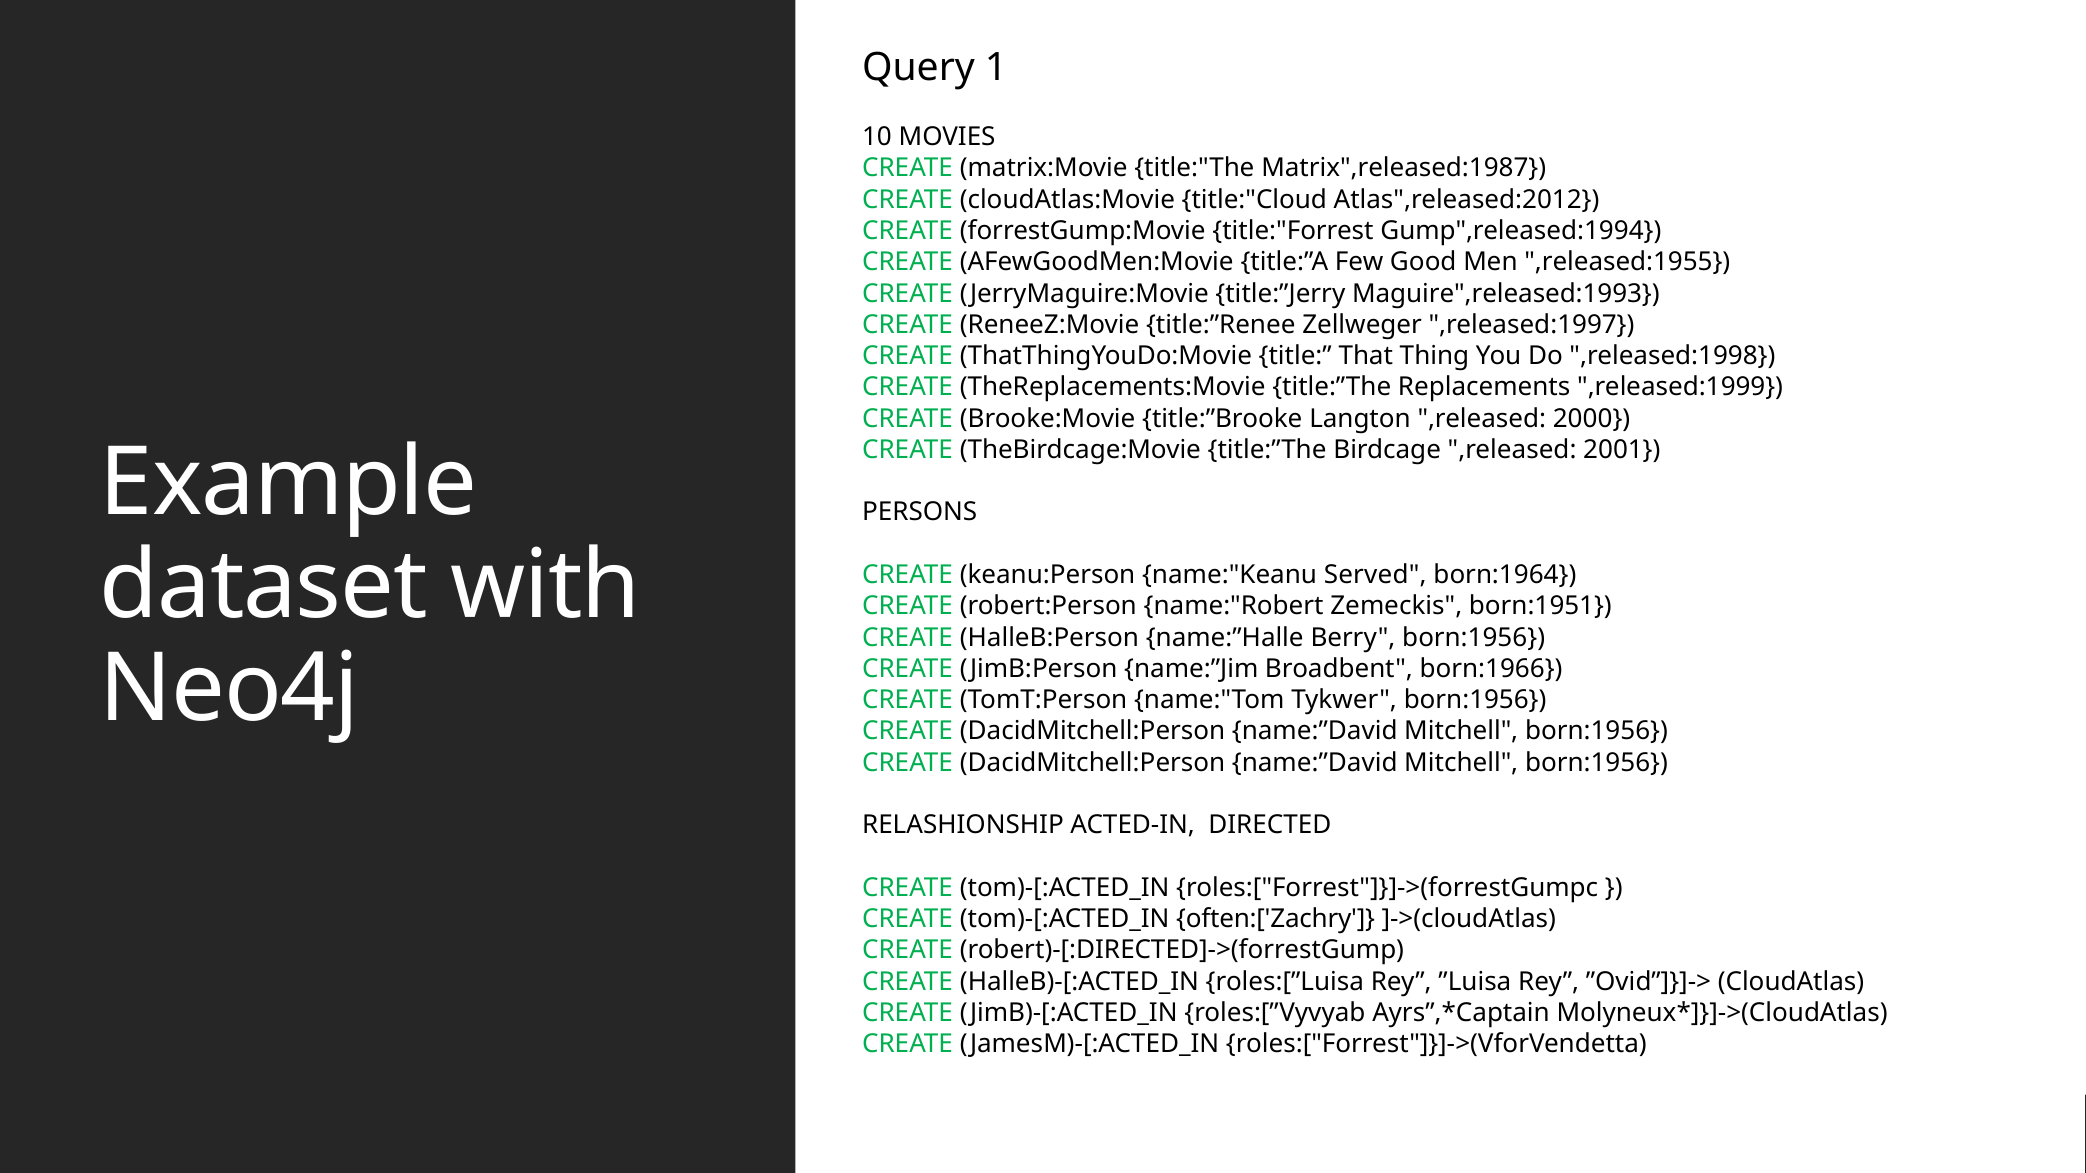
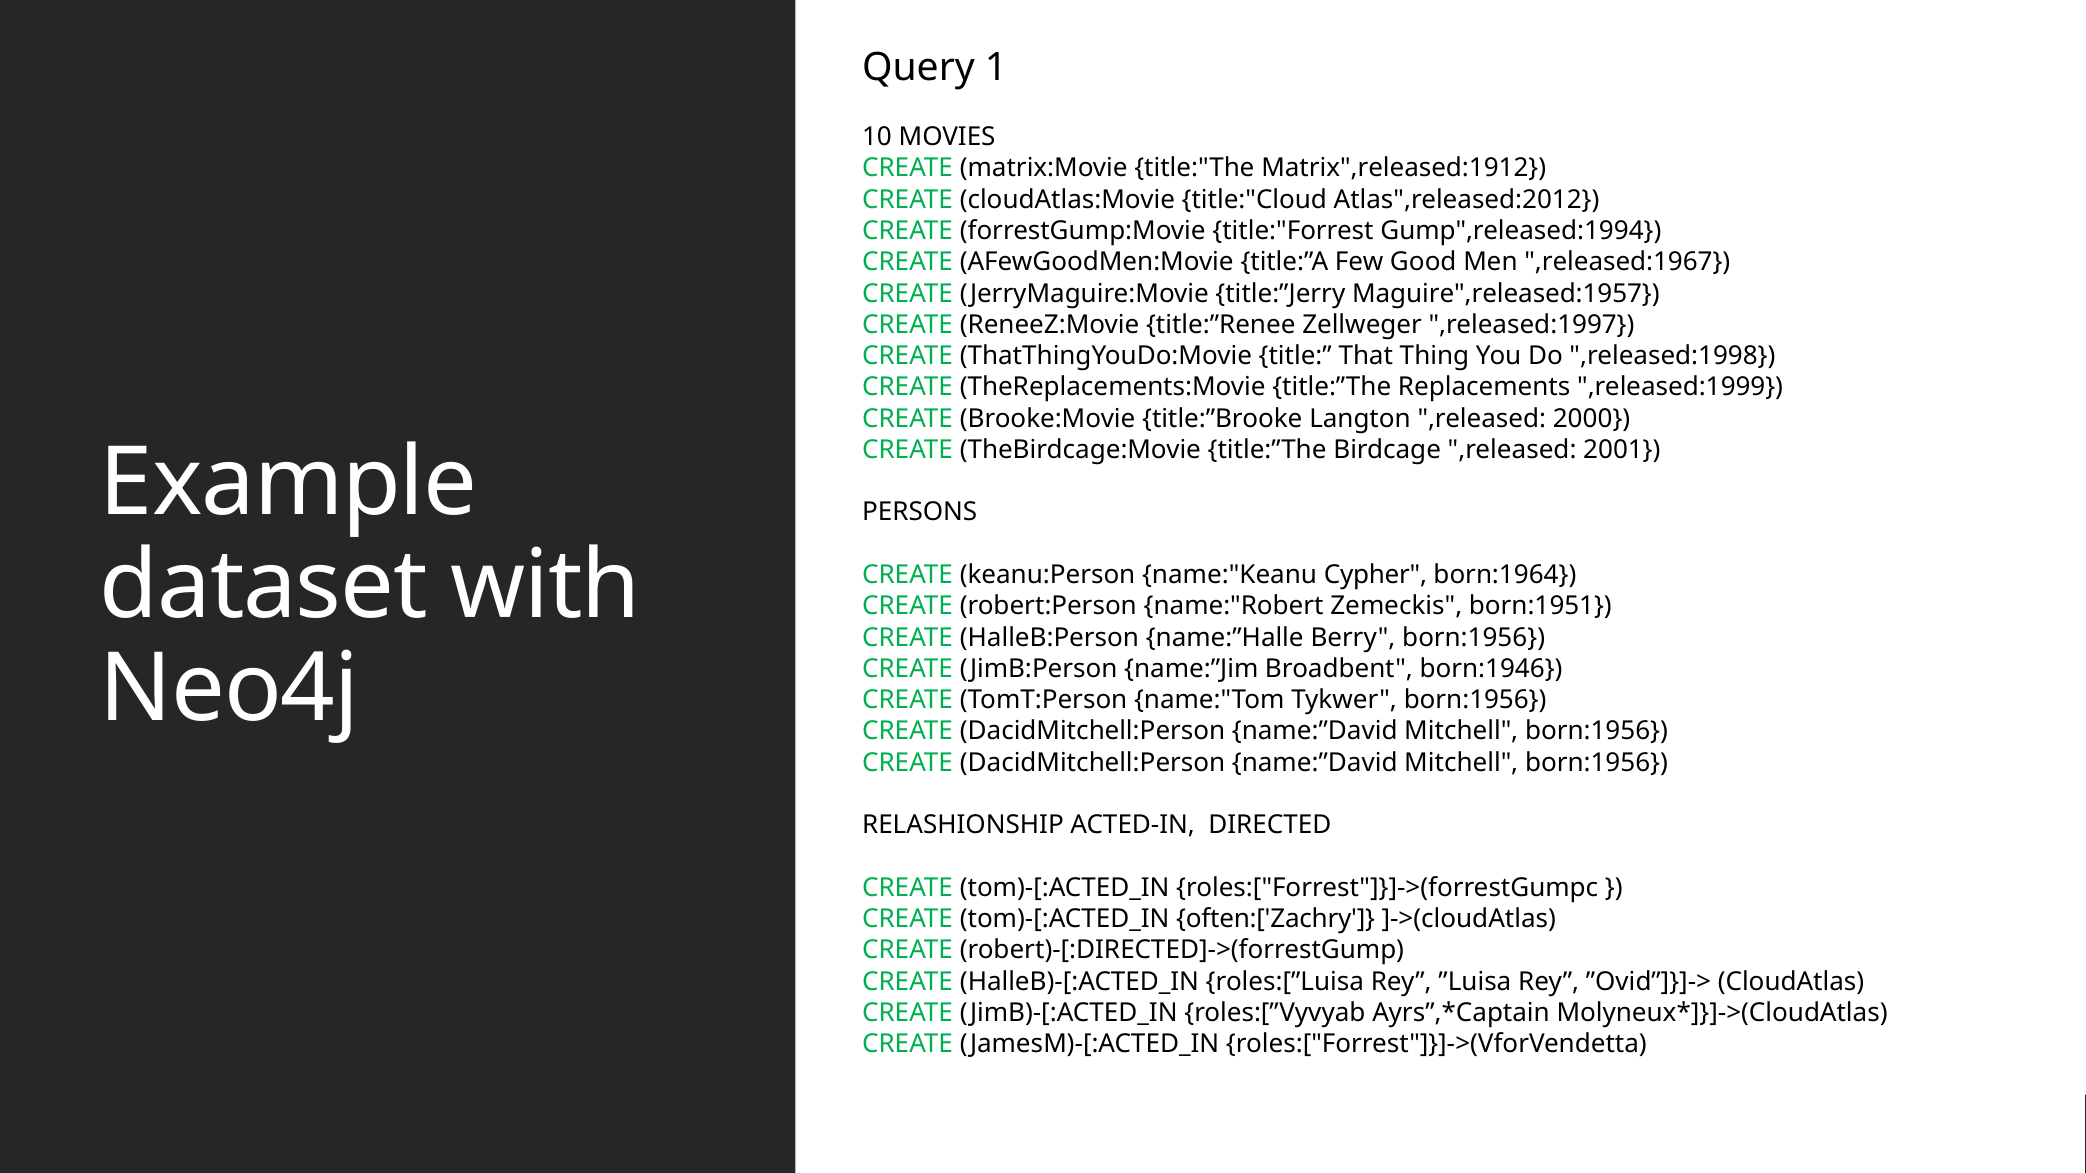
Matrix",released:1987: Matrix",released:1987 -> Matrix",released:1912 (1404, 168)
,released:1955: ,released:1955 -> ,released:1967 (1627, 262)
Maguire",released:1993: Maguire",released:1993 -> Maguire",released:1957 (1506, 294)
Served: Served -> Cypher (1375, 575)
born:1966: born:1966 -> born:1946 (1491, 669)
